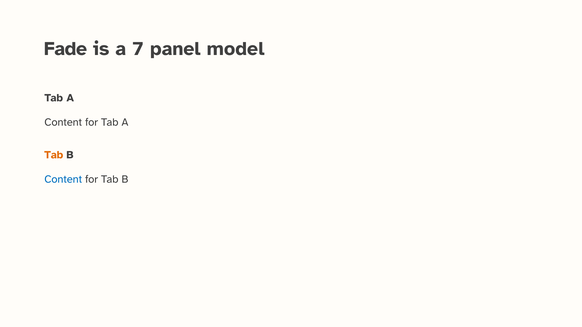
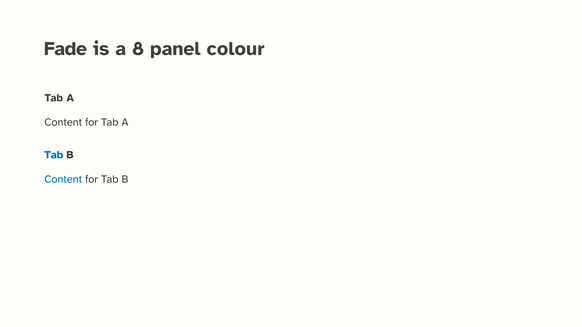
7: 7 -> 8 (138, 49)
model: model -> colour (236, 49)
Tab colour: orange -> blue (54, 155)
